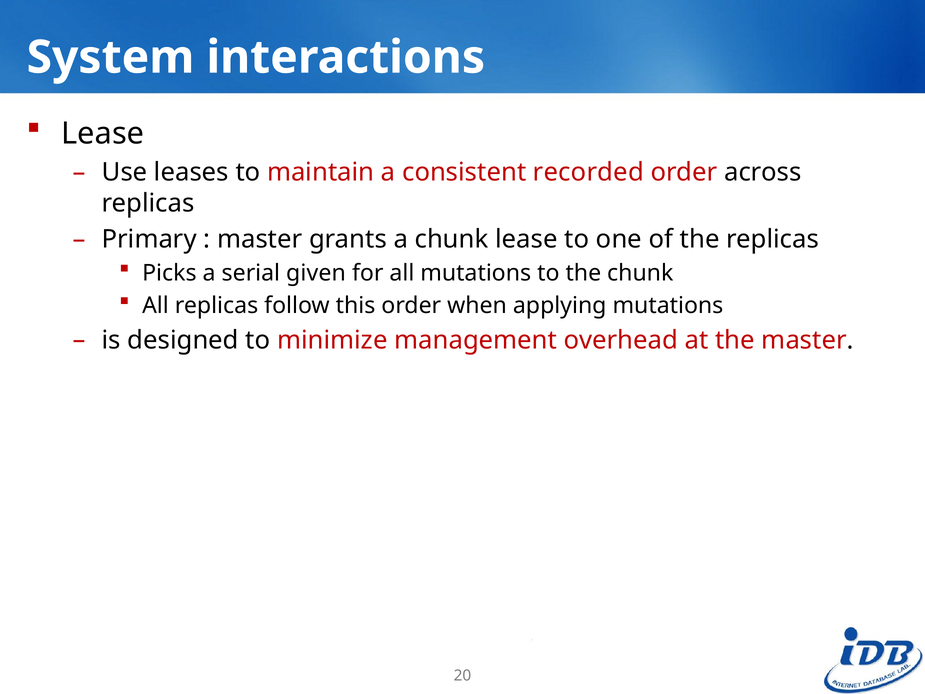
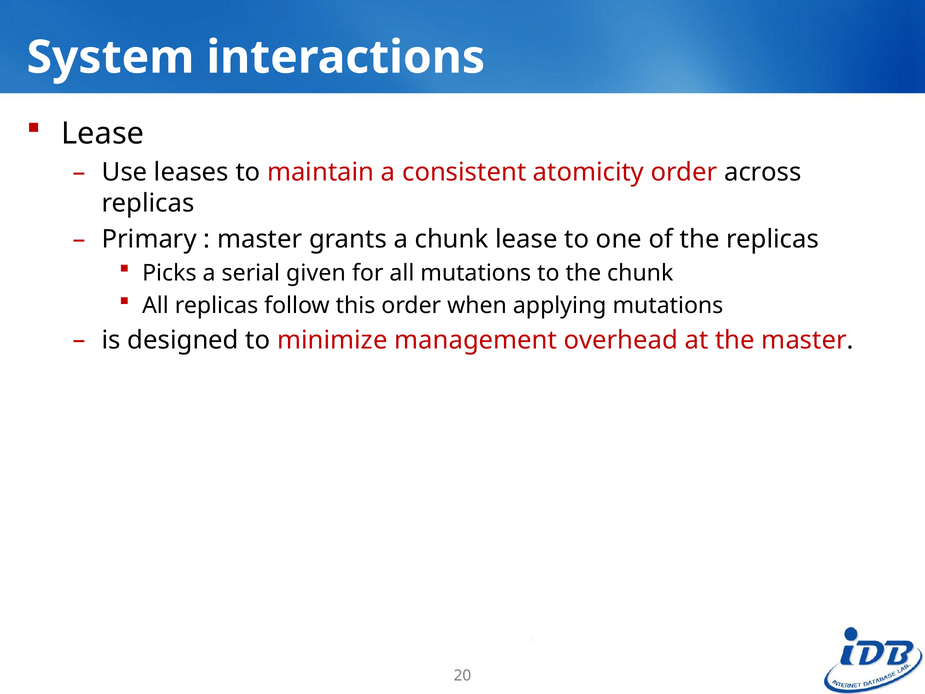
recorded: recorded -> atomicity (589, 172)
